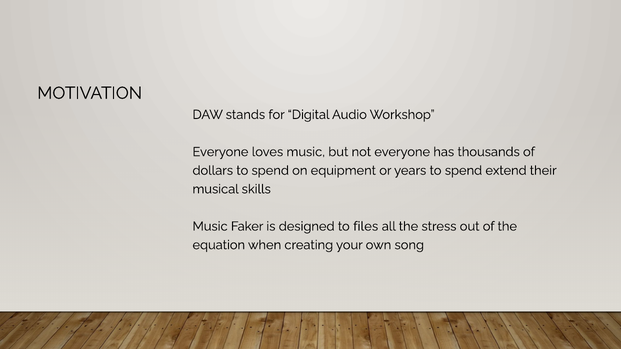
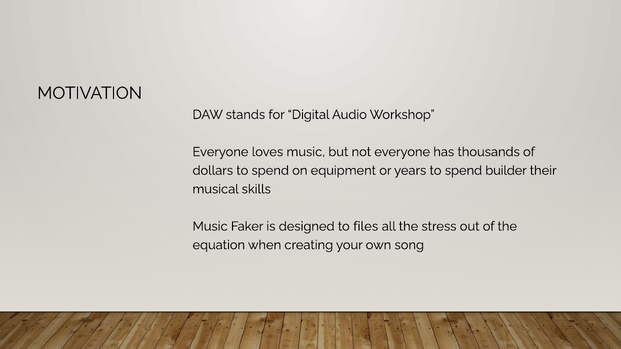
extend: extend -> builder (506, 171)
